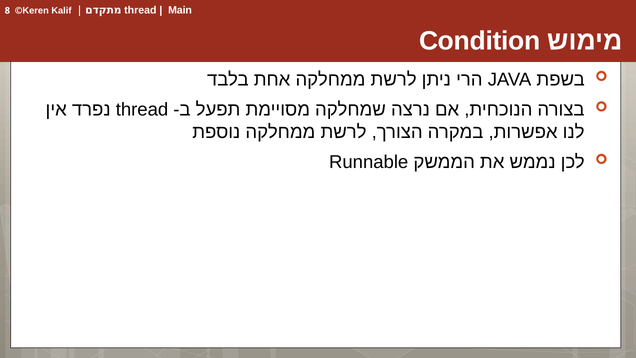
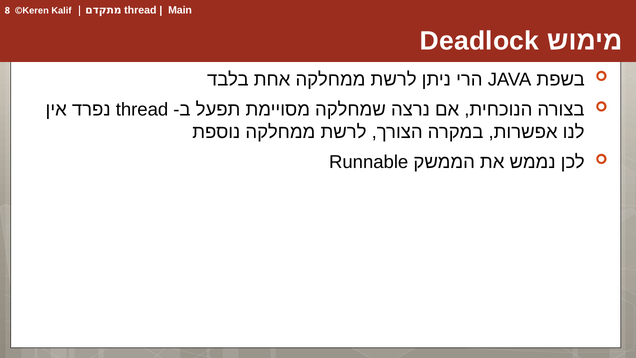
Condition: Condition -> Deadlock (479, 41)
